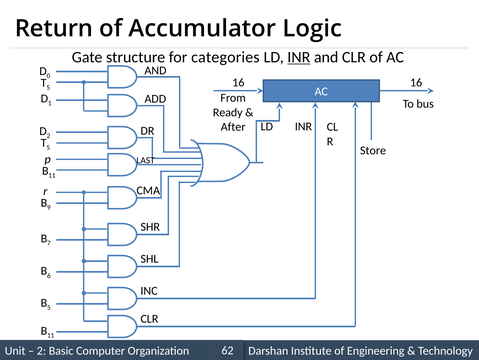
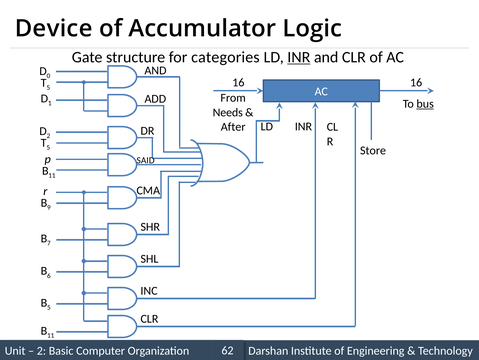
Return: Return -> Device (54, 28)
bus underline: none -> present (425, 104)
Ready: Ready -> Needs (228, 112)
LAST: LAST -> SAID (146, 160)
